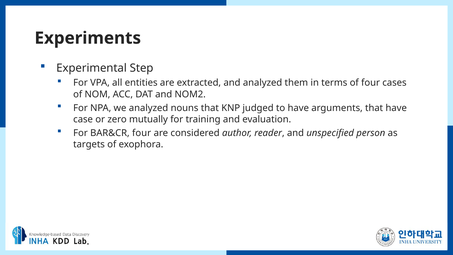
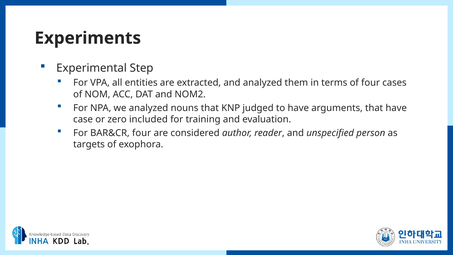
mutually: mutually -> included (148, 119)
